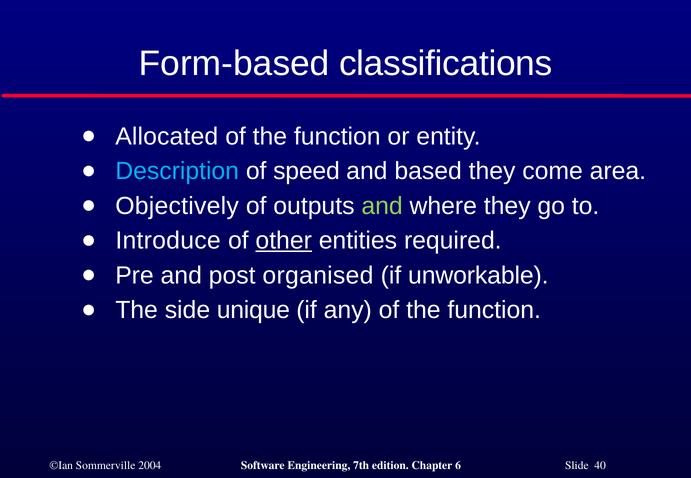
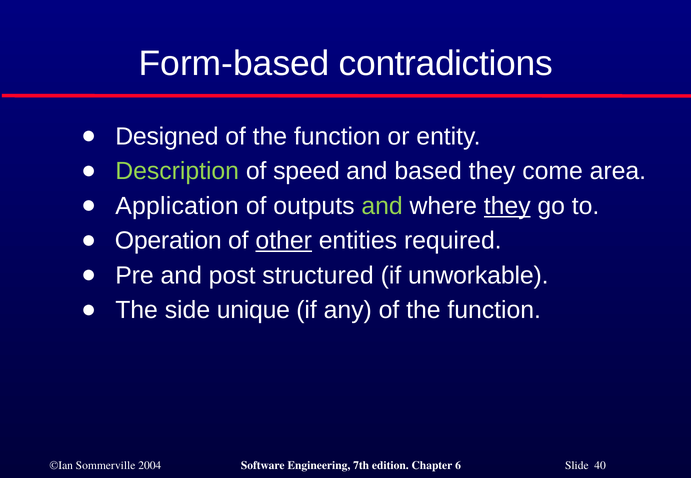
classifications: classifications -> contradictions (446, 63)
Allocated: Allocated -> Designed (167, 137)
Description colour: light blue -> light green (177, 171)
Objectively: Objectively -> Application (177, 206)
they underline: none -> present (507, 206)
Introduce: Introduce -> Operation (168, 241)
organised: organised -> structured (318, 276)
